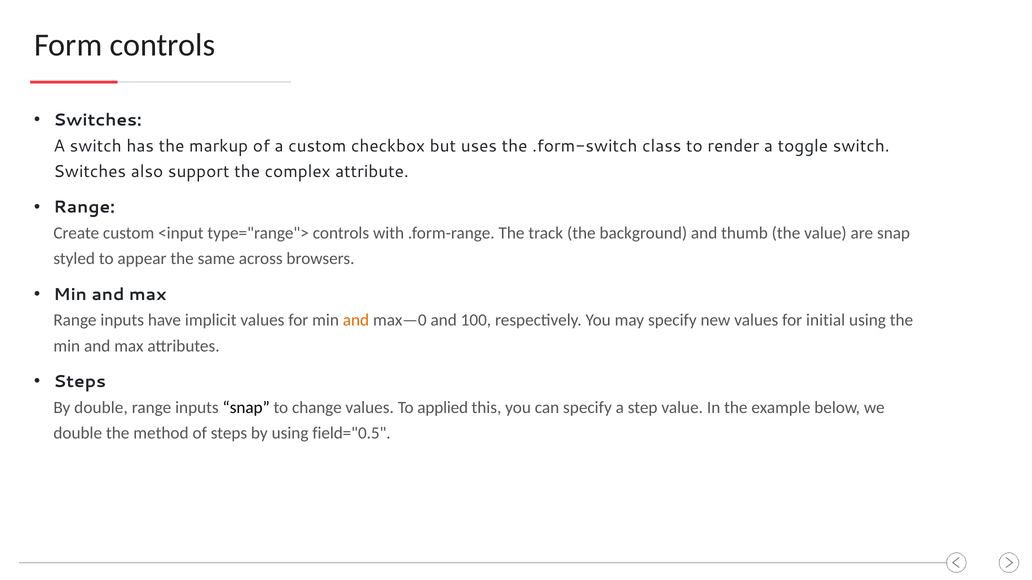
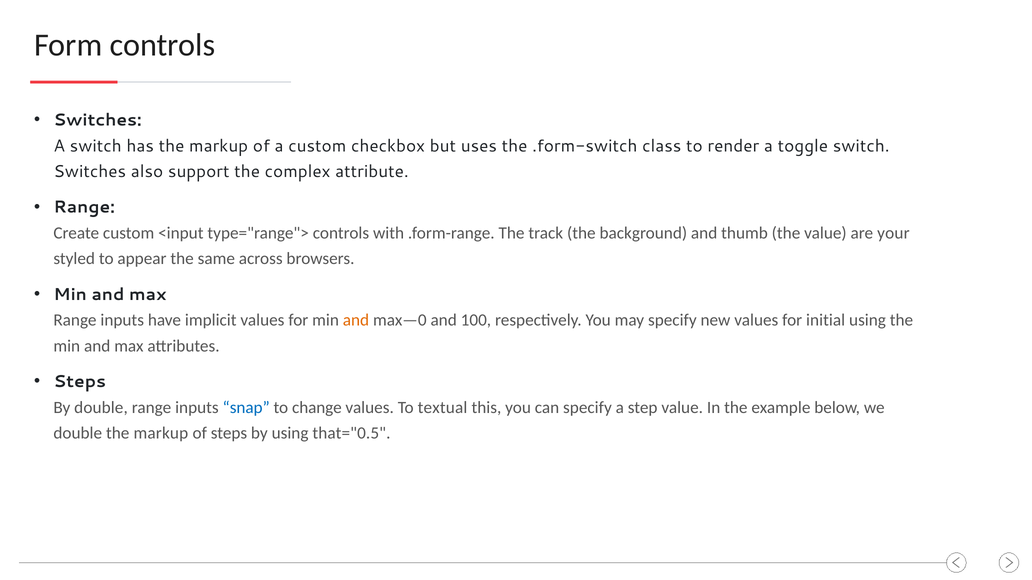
are snap: snap -> your (893, 233)
snap colour: black -> blue (246, 408)
applied: applied -> textual (443, 408)
double the method: method -> markup (161, 434)
field="0.5: field="0.5 -> that="0.5 (351, 434)
